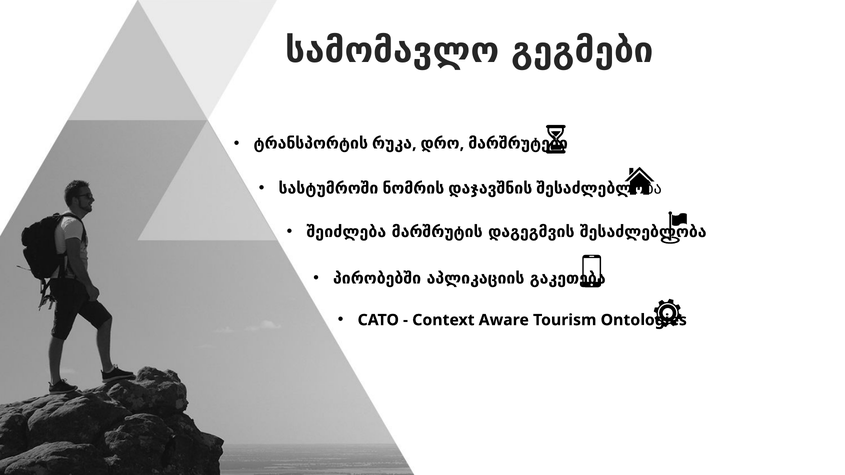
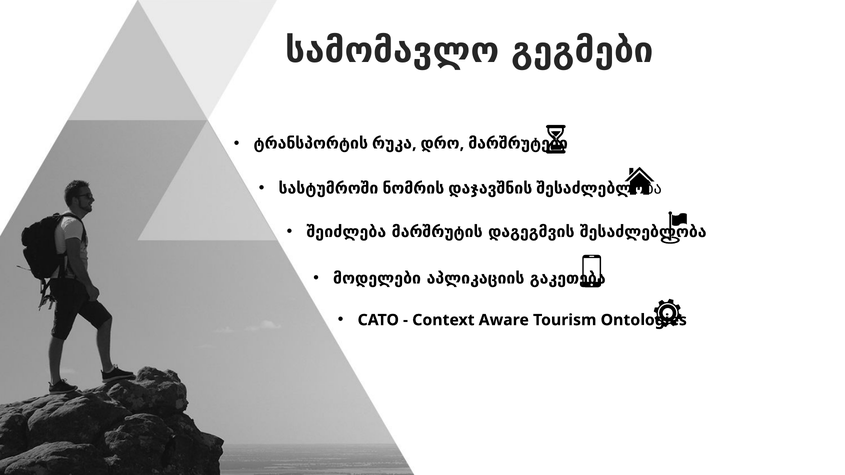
პირობებში: პირობებში -> მოდელები (377, 279)
